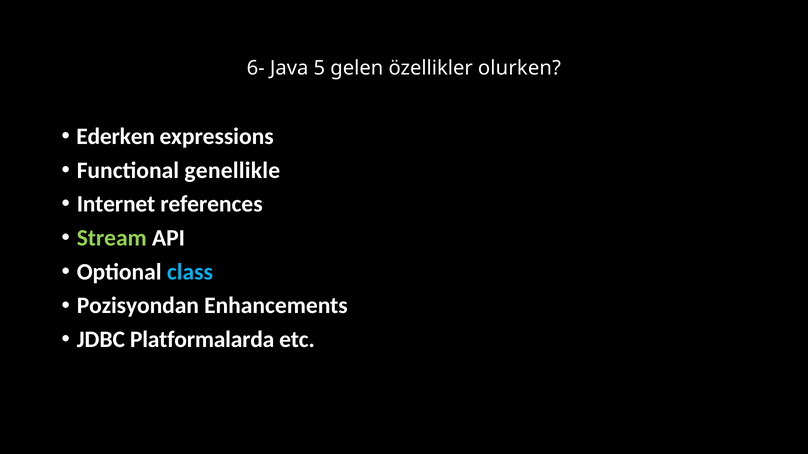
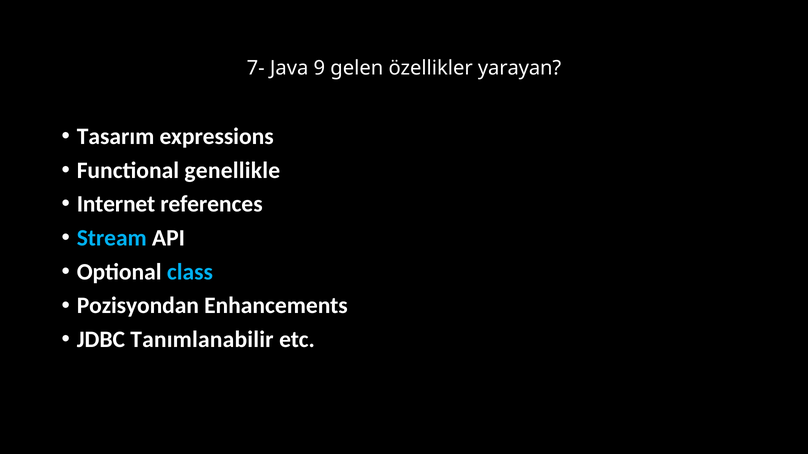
6-: 6- -> 7- (256, 68)
5: 5 -> 9 (319, 68)
olurken: olurken -> yarayan (520, 68)
Ederken: Ederken -> Tasarım (116, 137)
Stream colour: light green -> light blue (112, 238)
Platformalarda: Platformalarda -> Tanımlanabilir (202, 340)
